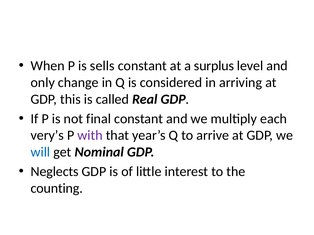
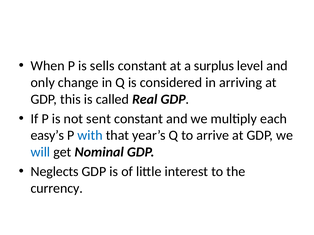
final: final -> sent (99, 119)
very’s: very’s -> easy’s (47, 136)
with colour: purple -> blue (90, 136)
counting: counting -> currency (57, 189)
